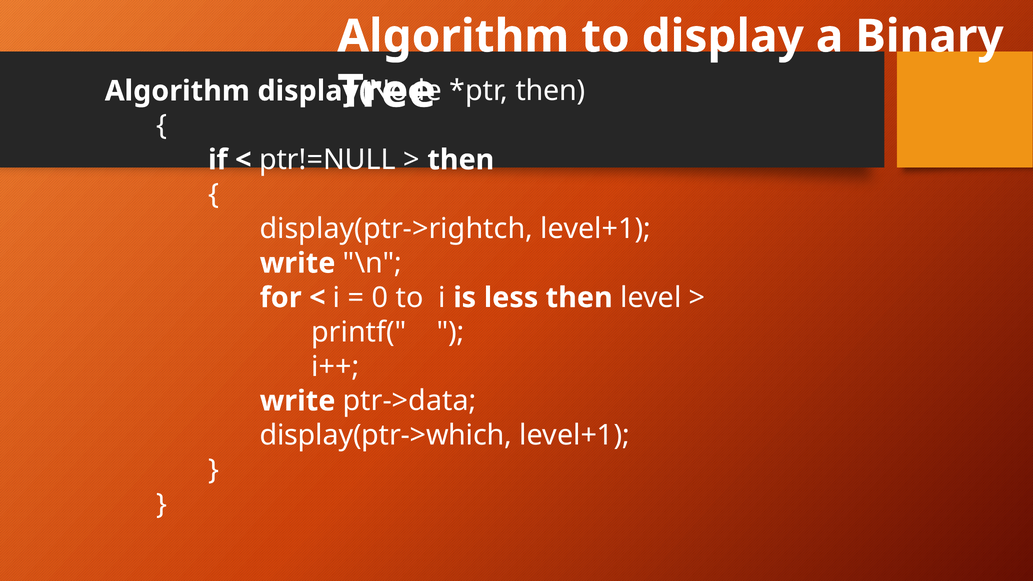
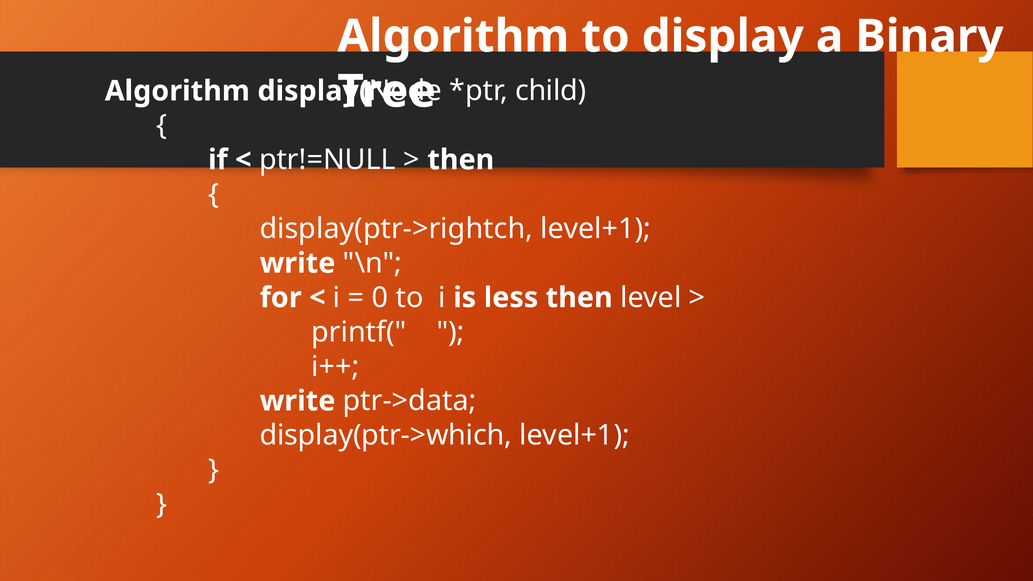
then: then -> child (551, 91)
